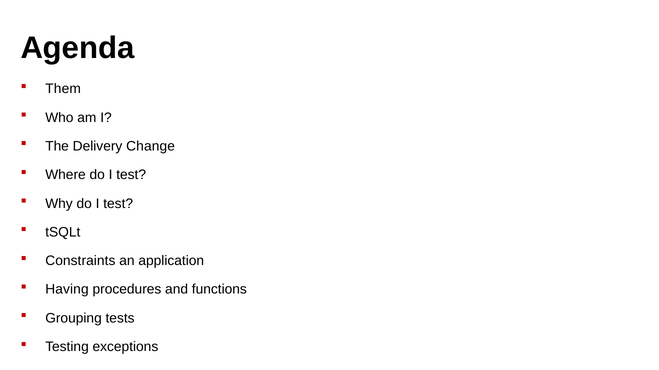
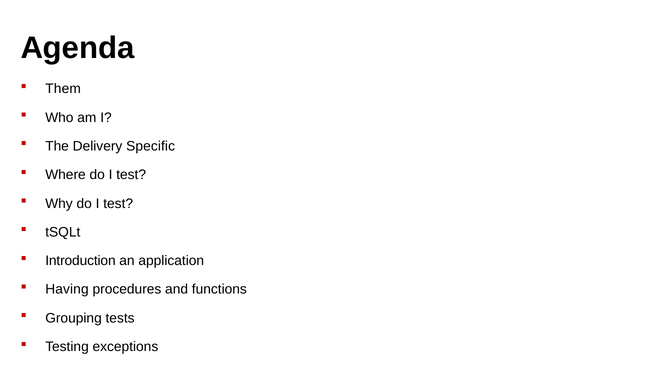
Change: Change -> Specific (151, 146)
Constraints: Constraints -> Introduction (80, 261)
